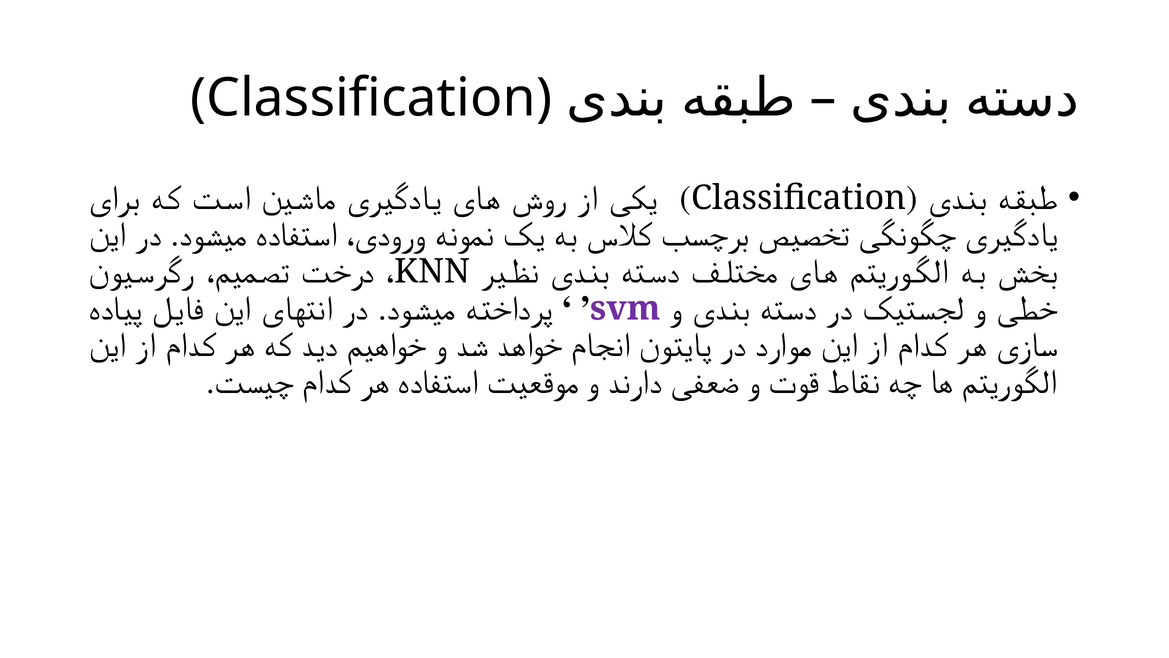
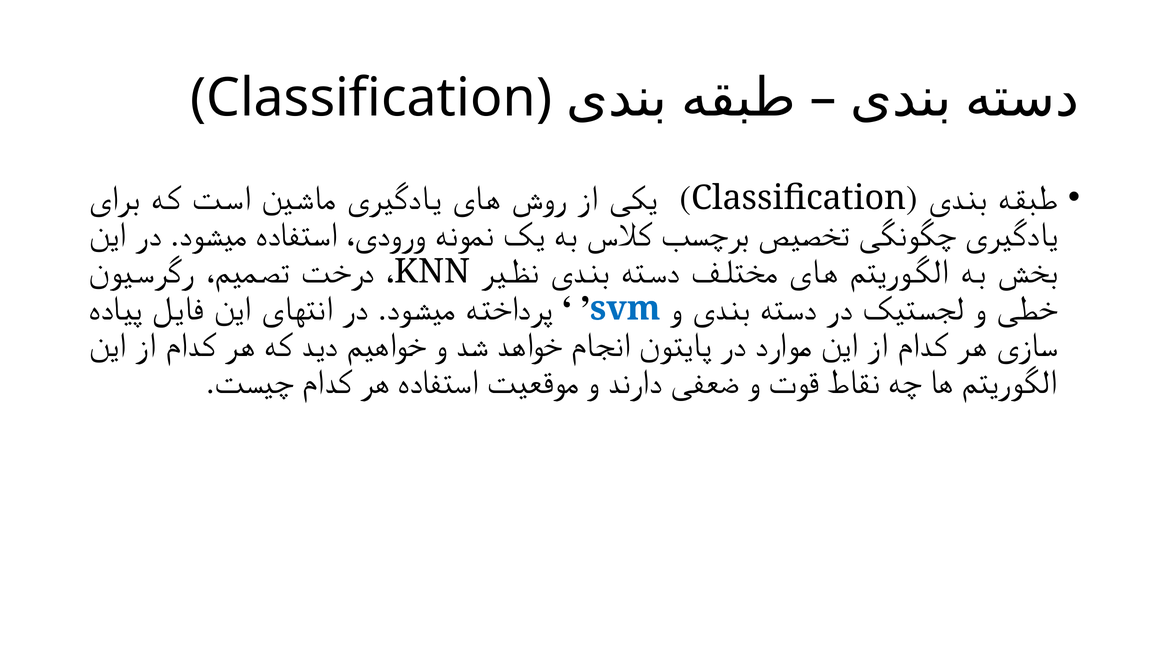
svm colour: purple -> blue (625, 308)
